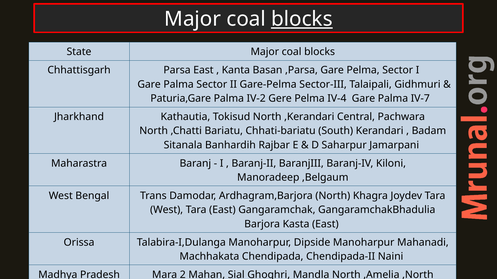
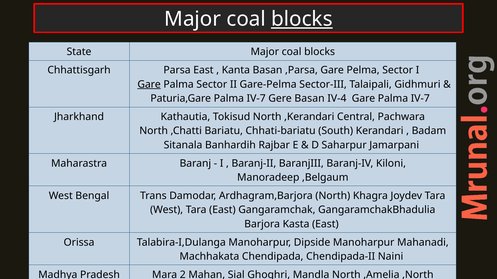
Gare underline: none -> present (149, 85)
Paturia,Gare Palma IV-2: IV-2 -> IV-7 (256, 99)
Gere Pelma: Pelma -> Basan (310, 99)
